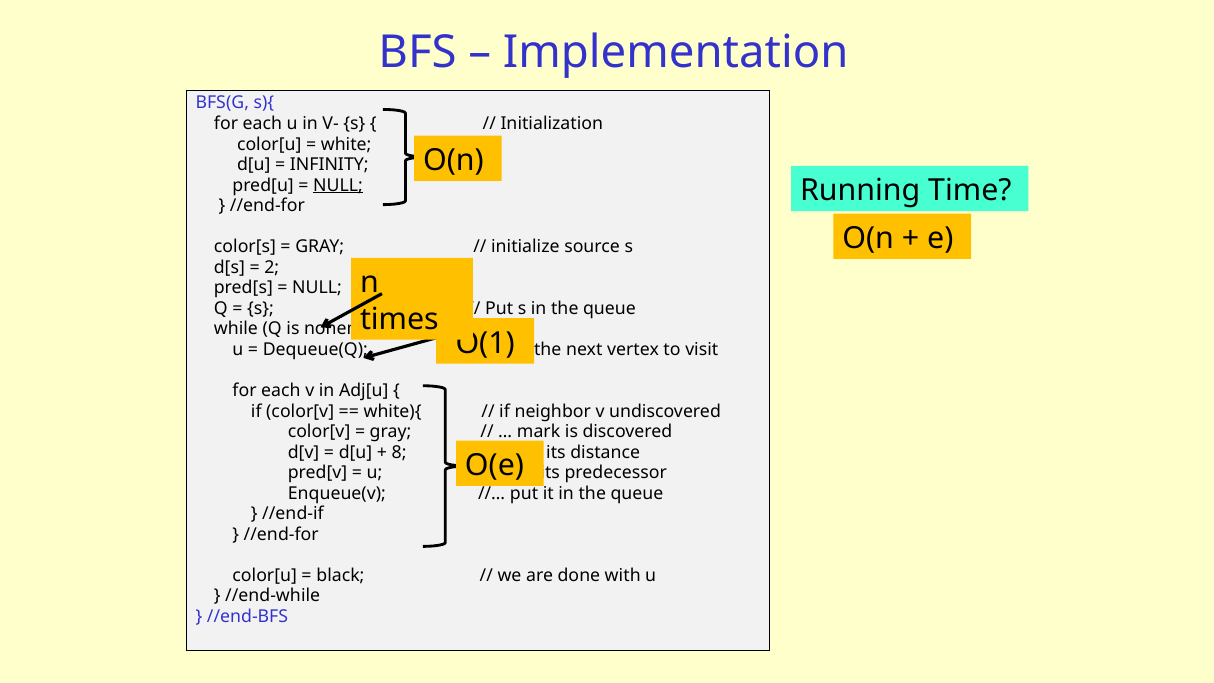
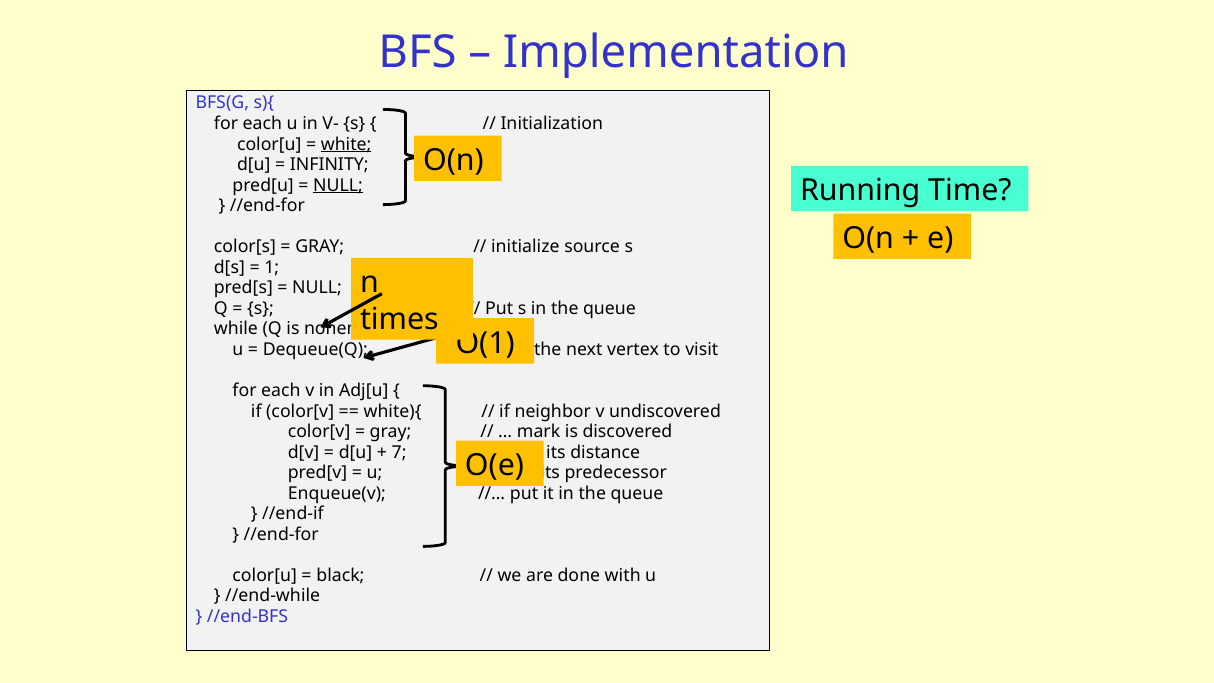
white underline: none -> present (346, 144)
2: 2 -> 1 (272, 267)
8: 8 -> 7 (399, 452)
